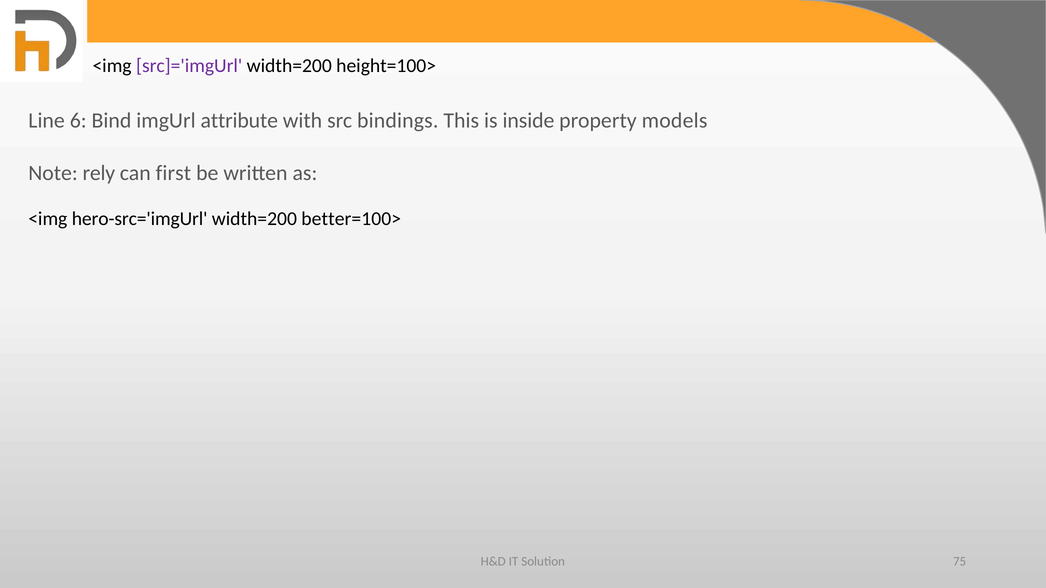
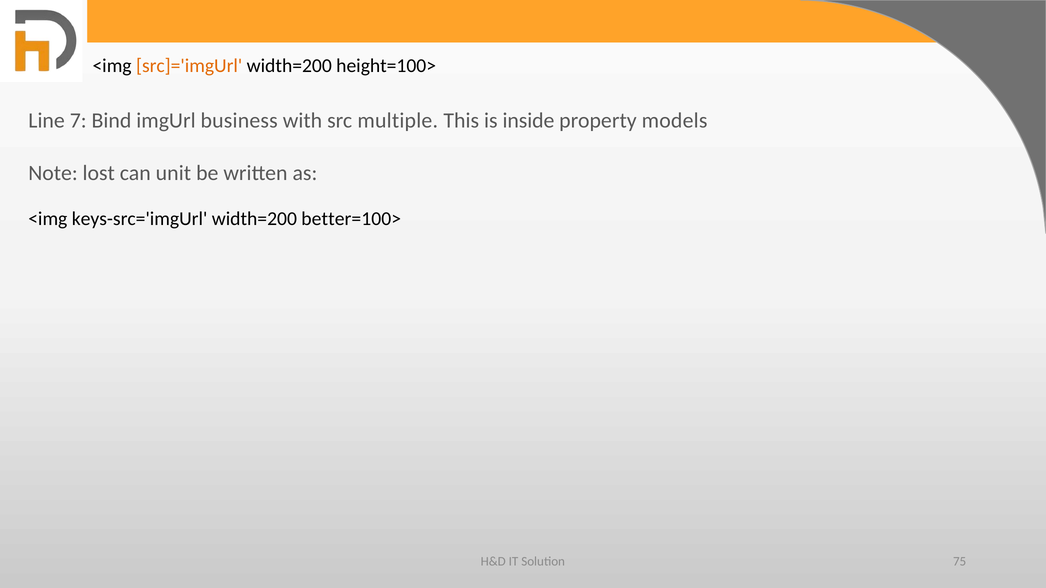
src]='imgUrl colour: purple -> orange (189, 66)
6: 6 -> 7 (78, 121)
attribute: attribute -> business (239, 121)
bindings: bindings -> multiple (398, 121)
rely: rely -> lost (99, 173)
first: first -> unit (173, 173)
hero-src='imgUrl: hero-src='imgUrl -> keys-src='imgUrl (140, 219)
